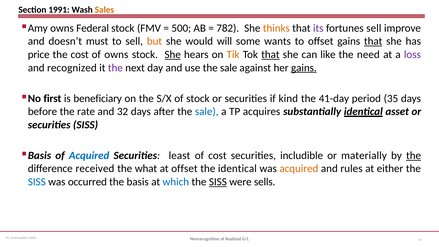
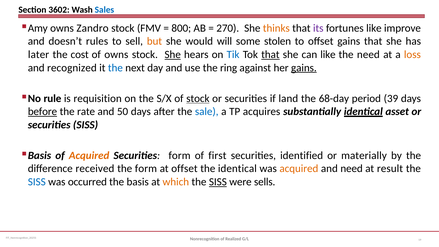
1991: 1991 -> 3602 (59, 10)
Sales colour: orange -> blue (104, 10)
Federal: Federal -> Zandro (93, 28)
500: 500 -> 800 (181, 28)
782: 782 -> 270 (228, 28)
fortunes sell: sell -> like (374, 28)
must: must -> rules (97, 41)
wants: wants -> stolen (278, 41)
that underline: present -> none (373, 41)
price: price -> later (39, 55)
Tik colour: orange -> blue (233, 55)
loss colour: purple -> orange (412, 55)
the colour: purple -> blue (115, 68)
use the sale: sale -> ring (229, 68)
first: first -> rule (52, 98)
beneficiary: beneficiary -> requisition (98, 98)
stock underline: none -> present (198, 98)
kind: kind -> land (288, 98)
41-day: 41-day -> 68-day (334, 98)
35: 35 -> 39 (391, 98)
before underline: none -> present (42, 112)
32: 32 -> 50 (123, 112)
Acquired colour: blue -> orange (89, 155)
Securities least: least -> form (180, 155)
of cost: cost -> first (217, 155)
includible: includible -> identified (302, 155)
the underline: present -> none (414, 155)
the what: what -> form (146, 169)
and rules: rules -> need (352, 169)
either: either -> result (390, 169)
which colour: blue -> orange (176, 182)
